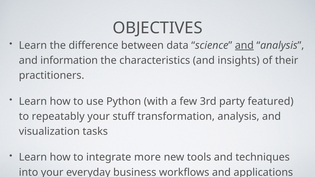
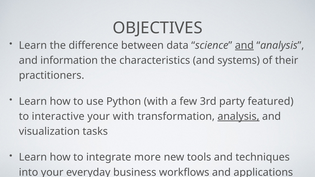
insights: insights -> systems (239, 60)
repeatably: repeatably -> interactive (58, 117)
your stuff: stuff -> with (124, 117)
analysis underline: none -> present (238, 117)
